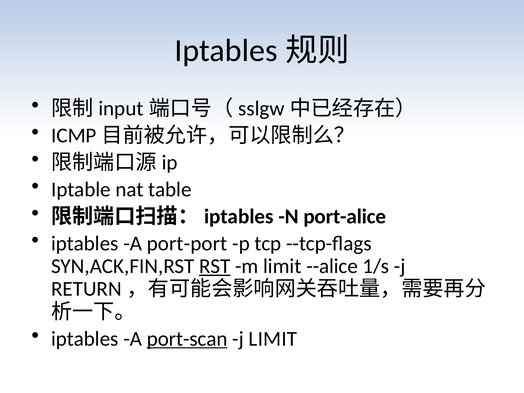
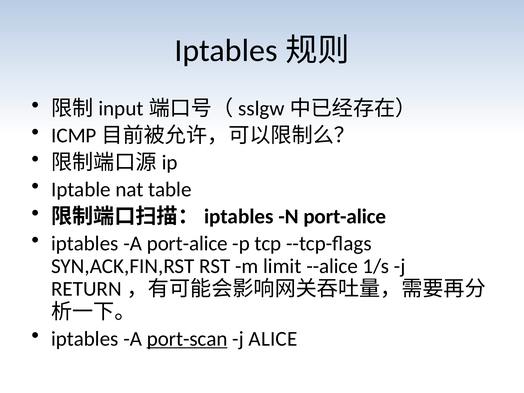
A port-port: port-port -> port-alice (187, 243)
RST underline: present -> none (215, 266)
j LIMIT: LIMIT -> ALICE (273, 339)
